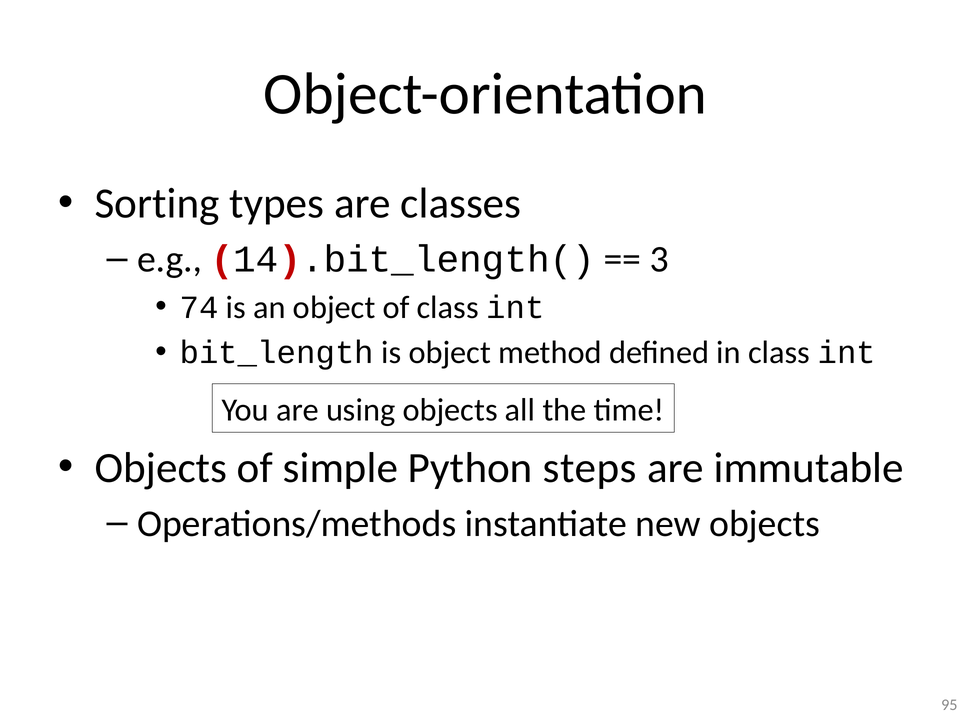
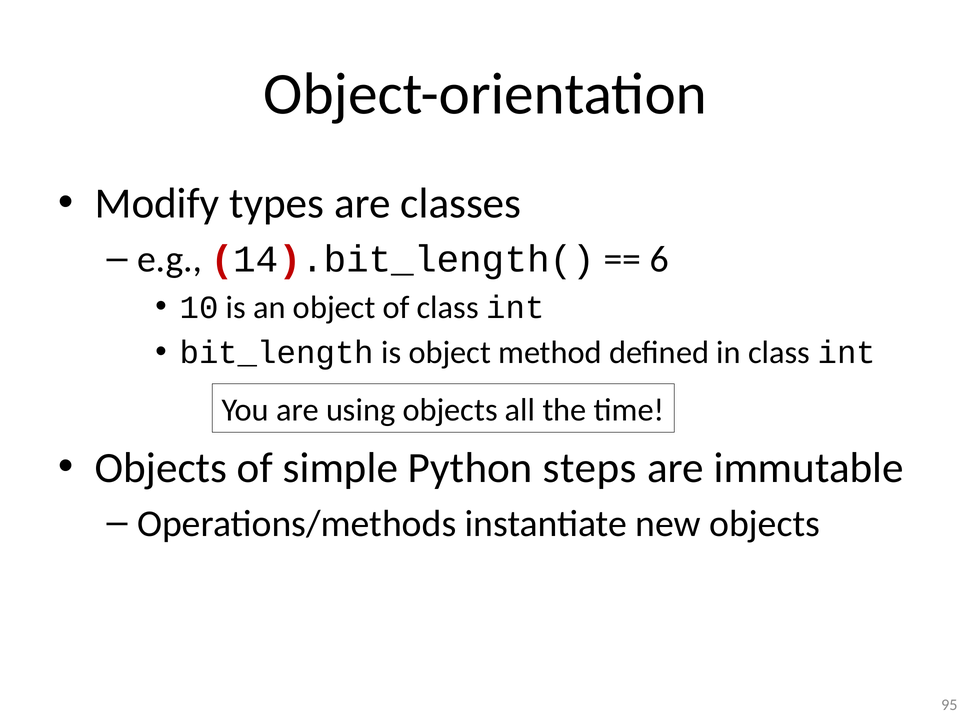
Sorting: Sorting -> Modify (157, 204)
3: 3 -> 6 (659, 259)
74: 74 -> 10 (199, 308)
